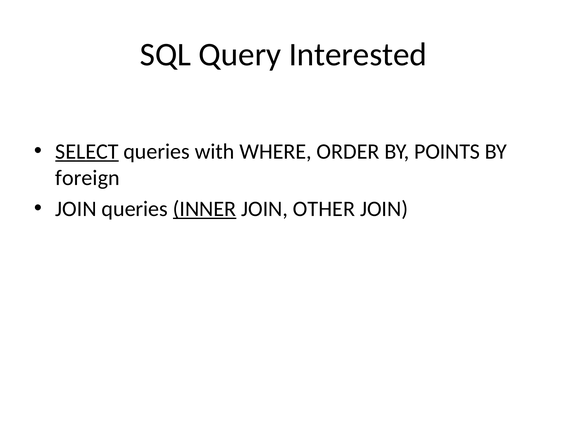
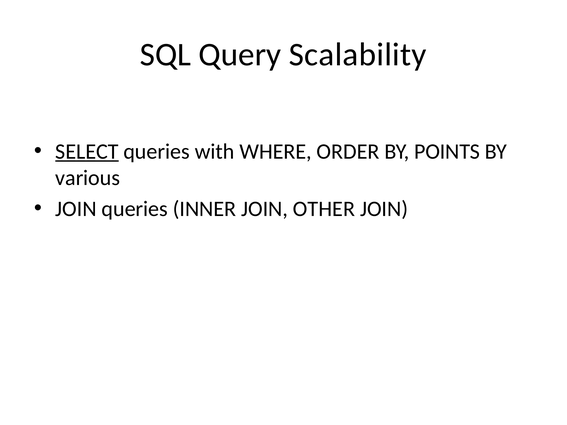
Interested: Interested -> Scalability (358, 55)
foreign: foreign -> various (88, 178)
INNER underline: present -> none (205, 209)
